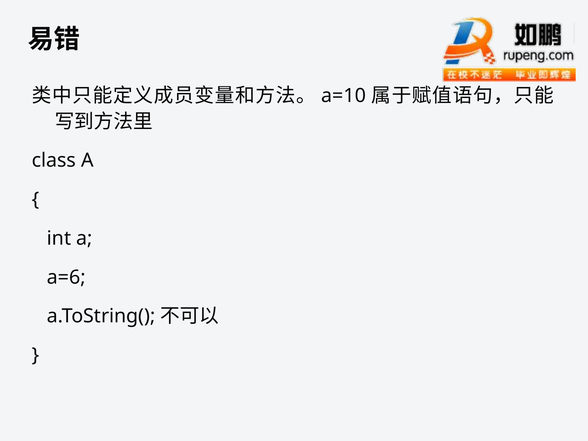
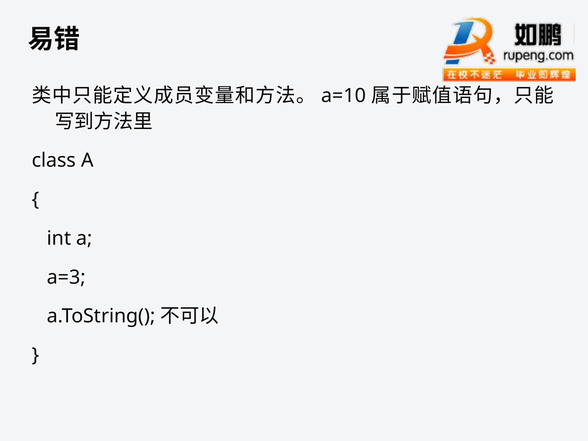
a=6: a=6 -> a=3 (66, 277)
